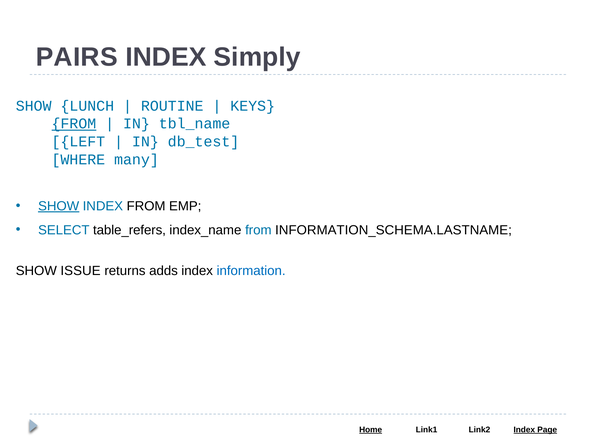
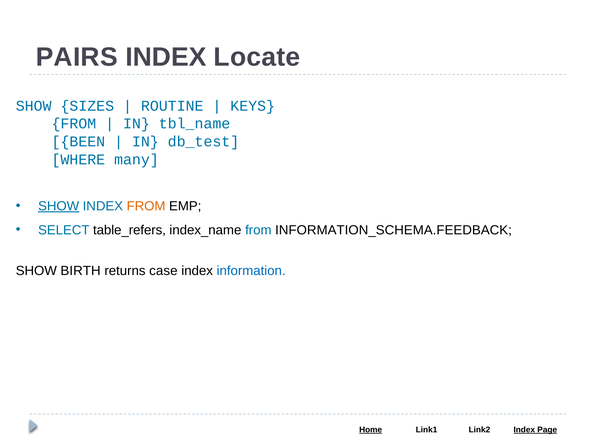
Simply: Simply -> Locate (257, 57)
LUNCH: LUNCH -> SIZES (87, 106)
FROM underline: present -> none (74, 124)
LEFT: LEFT -> BEEN (78, 142)
FROM colour: black -> orange (146, 206)
INFORMATION_SCHEMA.LASTNAME: INFORMATION_SCHEMA.LASTNAME -> INFORMATION_SCHEMA.FEEDBACK (394, 230)
ISSUE: ISSUE -> BIRTH (81, 271)
adds: adds -> case (163, 271)
